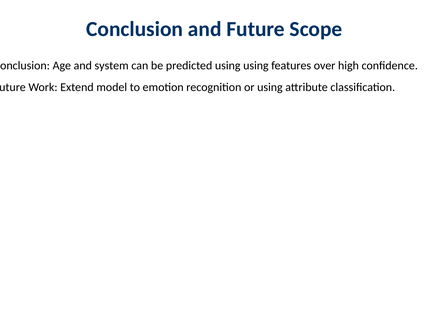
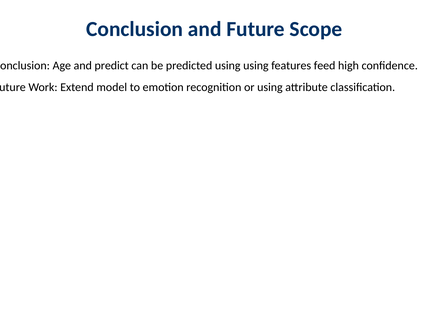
system: system -> predict (112, 66)
over: over -> feed (325, 66)
